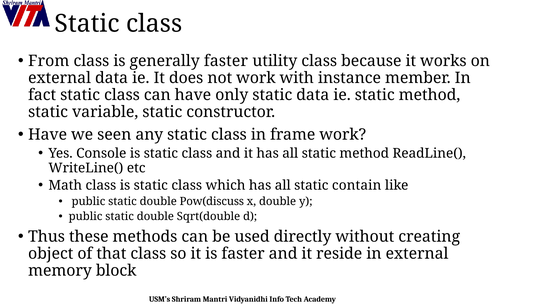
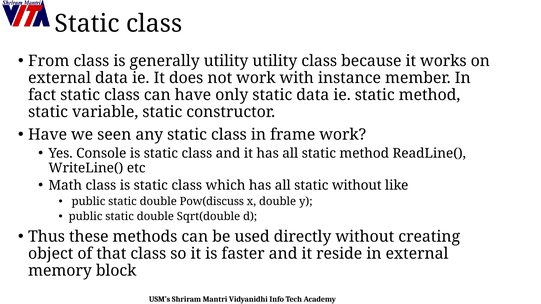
generally faster: faster -> utility (226, 61)
static contain: contain -> without (357, 186)
